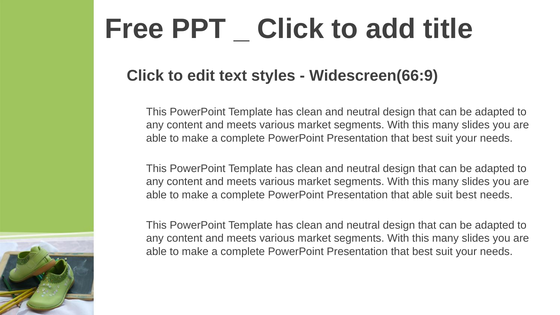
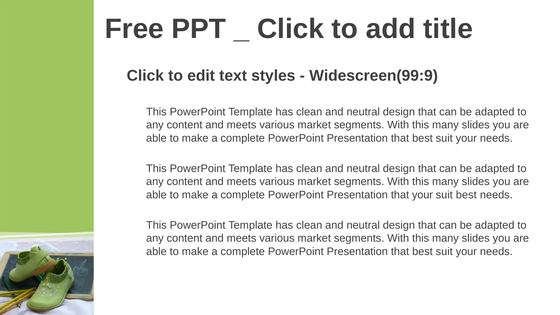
Widescreen(66:9: Widescreen(66:9 -> Widescreen(99:9 (374, 76)
that able: able -> your (422, 195)
